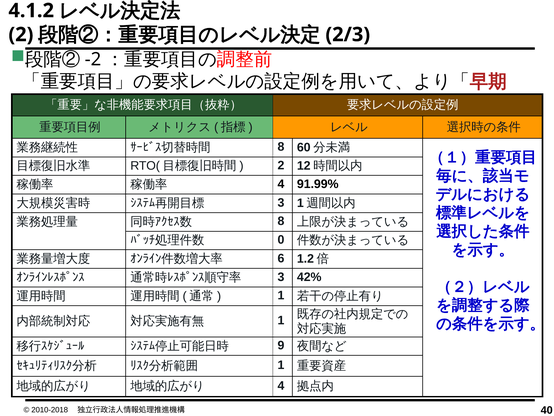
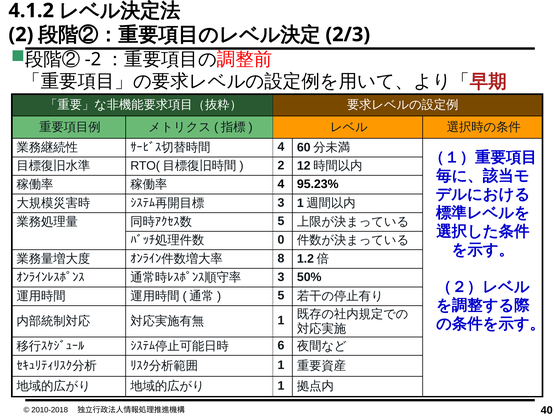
8: 8 -> 4 (281, 147)
91.99%: 91.99% -> 95.23% (318, 184)
8: 8 -> 5 (281, 221)
6: 6 -> 8 (281, 258)
42%: 42% -> 50% (309, 277)
1: 1 -> 5 (281, 295)
9: 9 -> 6 (281, 345)
4: 4 -> 1 (281, 385)
